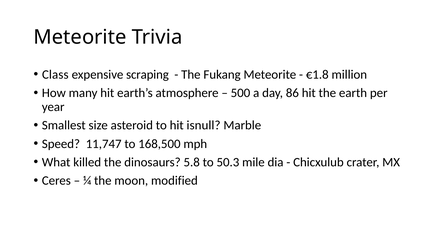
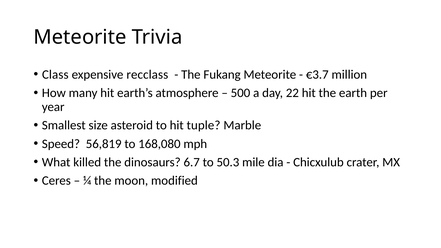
scraping: scraping -> recclass (147, 75)
€1.8: €1.8 -> €3.7 (317, 75)
86: 86 -> 22 (292, 93)
isnull: isnull -> tuple (204, 125)
11,747: 11,747 -> 56,819 (104, 144)
168,500: 168,500 -> 168,080 (159, 144)
5.8: 5.8 -> 6.7 (192, 162)
